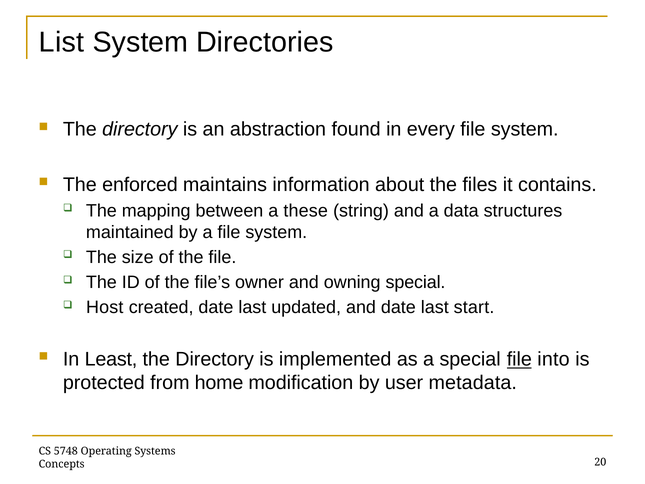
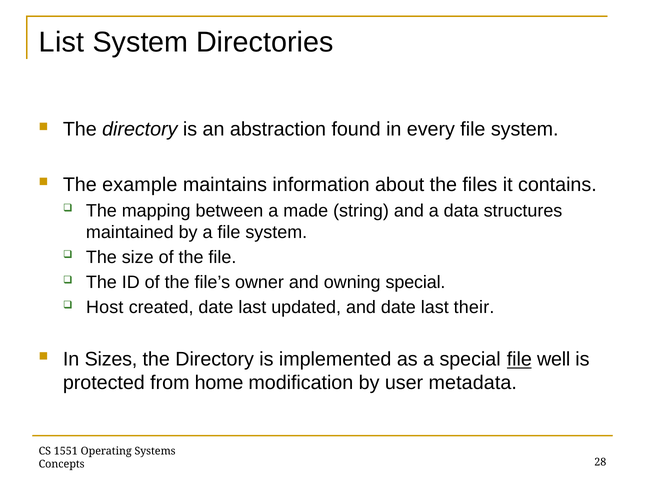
enforced: enforced -> example (140, 184)
these: these -> made (306, 210)
start: start -> their (474, 307)
Least: Least -> Sizes (111, 359)
into: into -> well (554, 359)
5748: 5748 -> 1551 (66, 451)
20: 20 -> 28 (600, 462)
